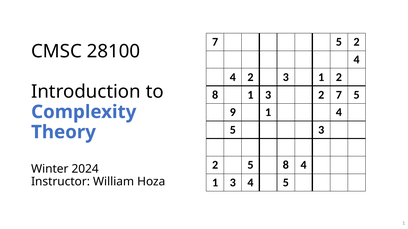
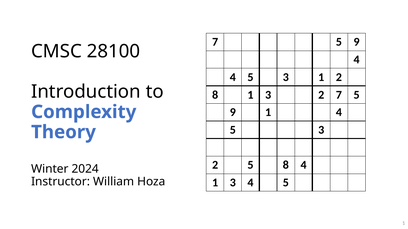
2: 2 -> 9 (357, 42)
2: 2 -> 5 (250, 77)
